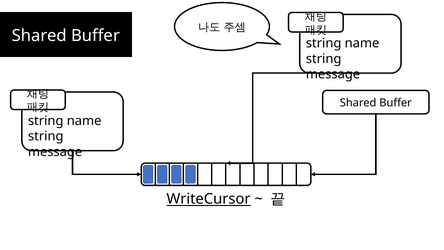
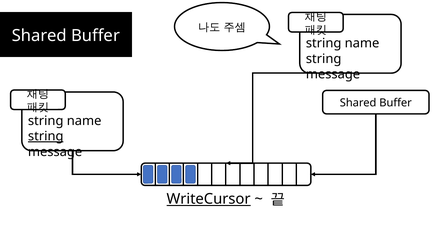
string underline: none -> present (46, 136)
